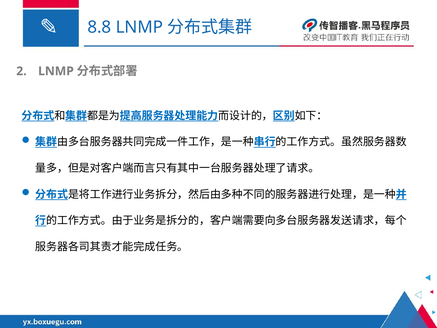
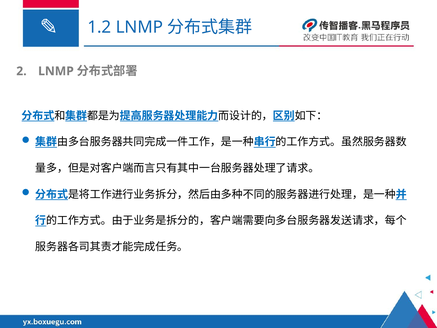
8.8: 8.8 -> 1.2 (99, 27)
